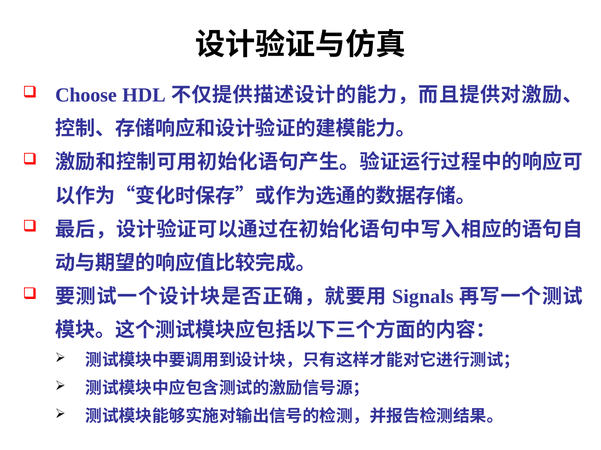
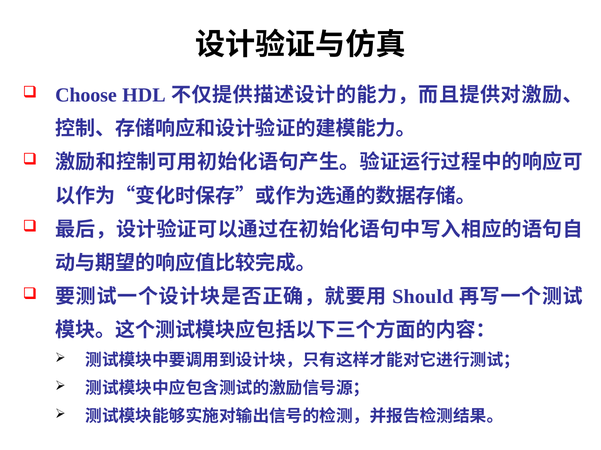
Signals: Signals -> Should (423, 297)
